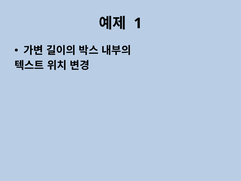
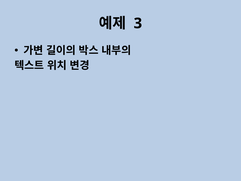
1: 1 -> 3 (138, 23)
